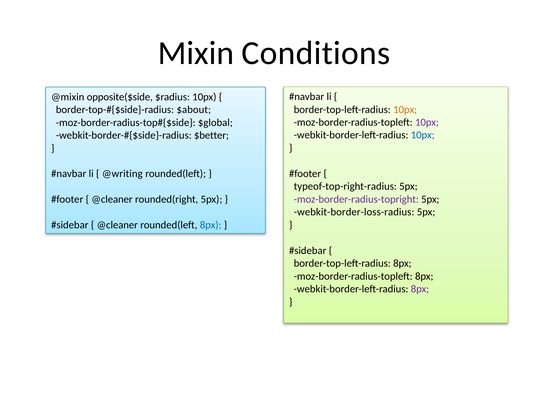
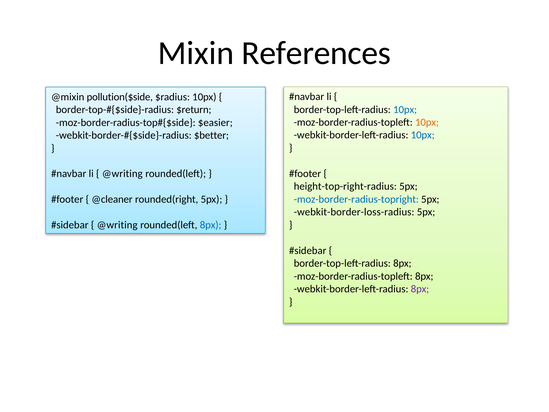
Conditions: Conditions -> References (316, 53)
opposite($side: opposite($side -> pollution($side (120, 97)
10px colour: orange -> blue (405, 109)
$about: $about -> $return (194, 110)
10px colour: purple -> orange (427, 122)
$global: $global -> $easier (215, 122)
typeof-top-right-radius: typeof-top-right-radius -> height-top-right-radius (345, 186)
moz-border-radius-topright colour: purple -> blue (356, 199)
@cleaner: @cleaner -> @writing (117, 225)
